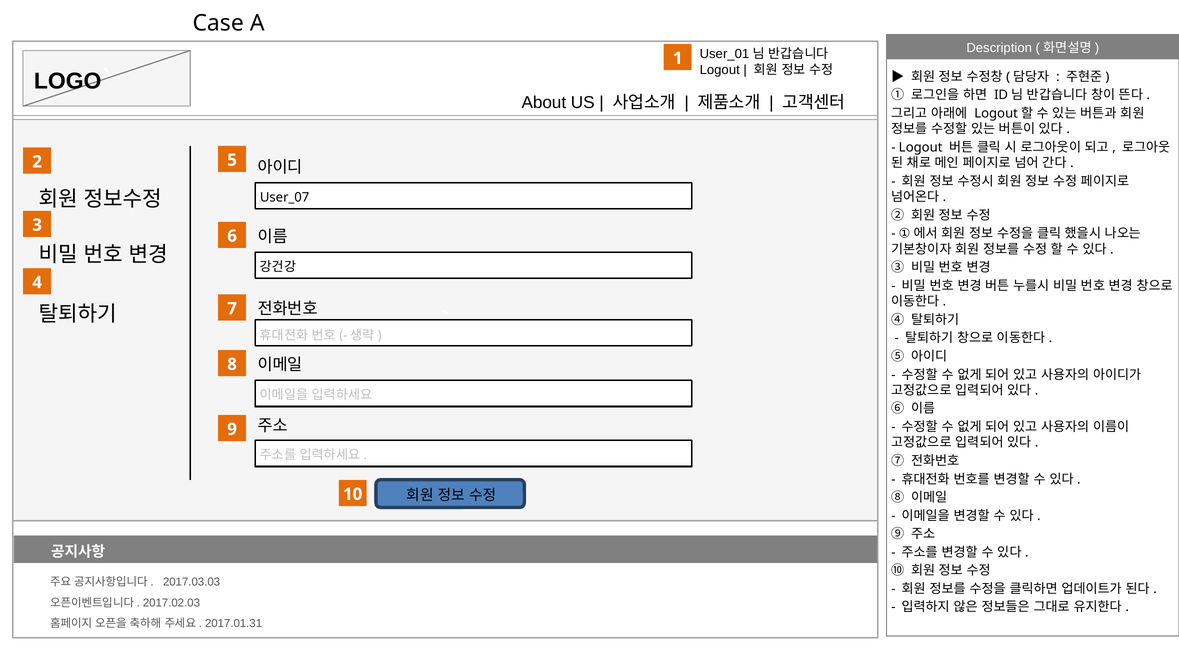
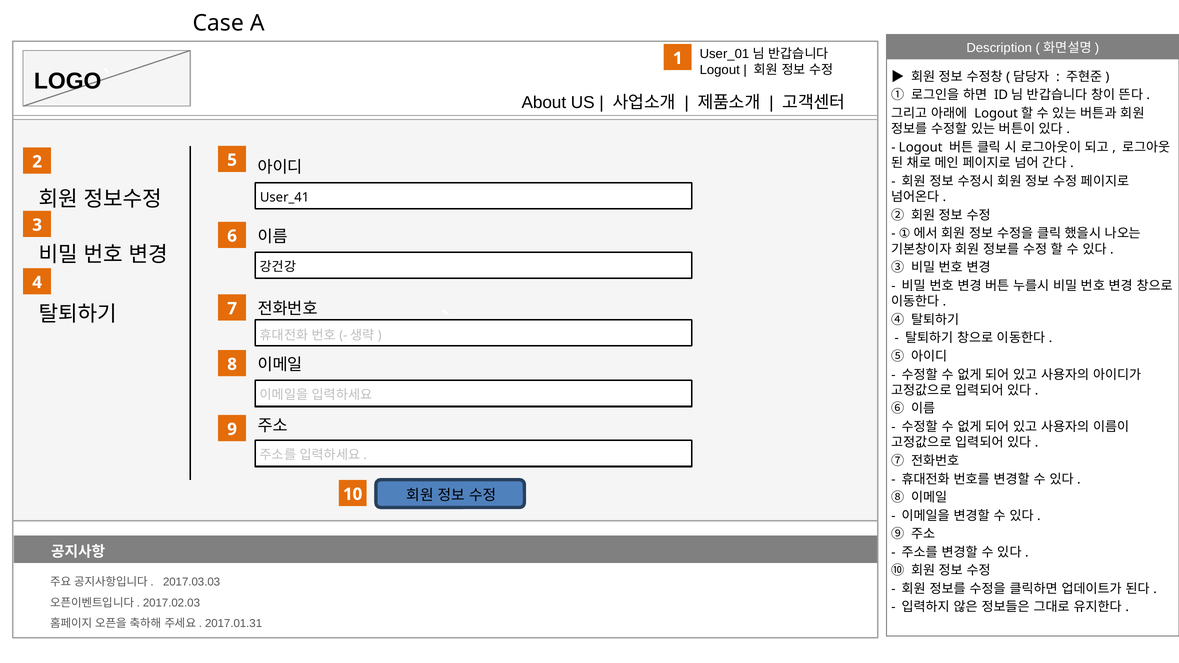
User_07: User_07 -> User_41 (285, 197)
